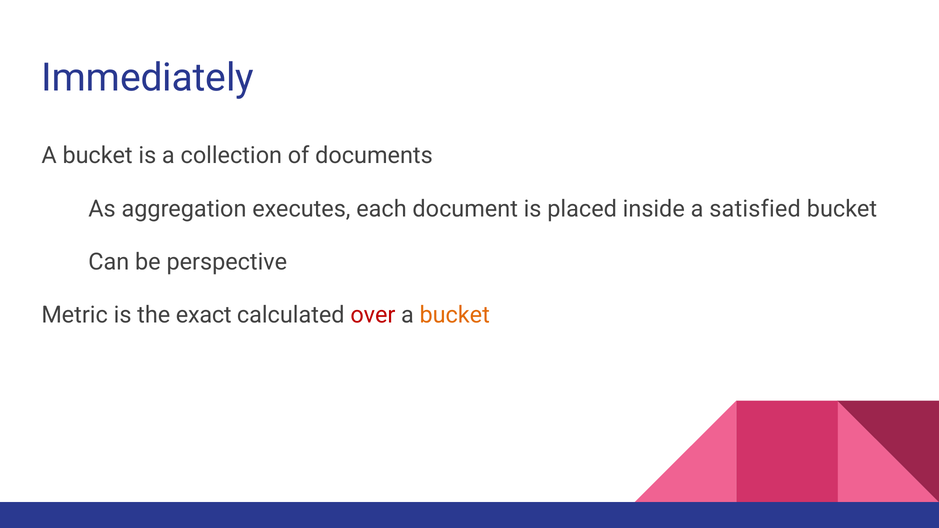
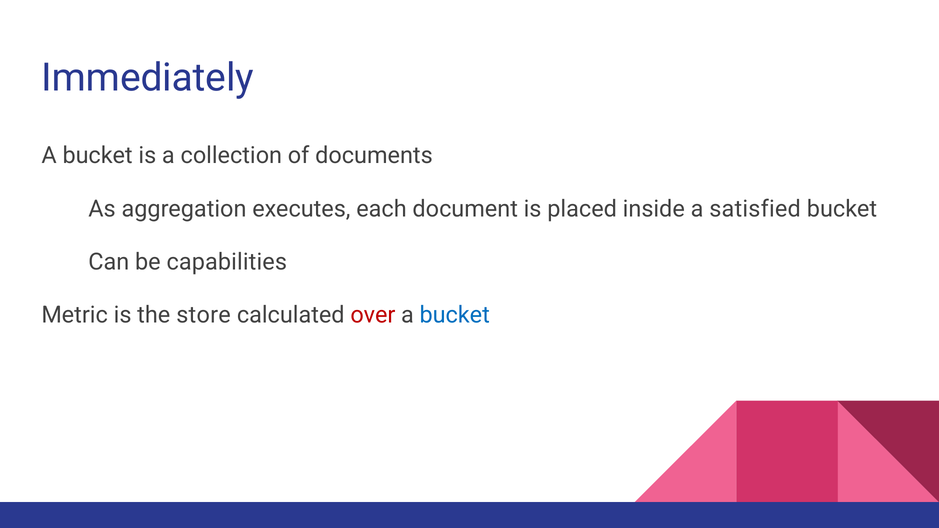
perspective: perspective -> capabilities (227, 262)
exact: exact -> store (204, 315)
bucket colour: orange -> blue (455, 315)
